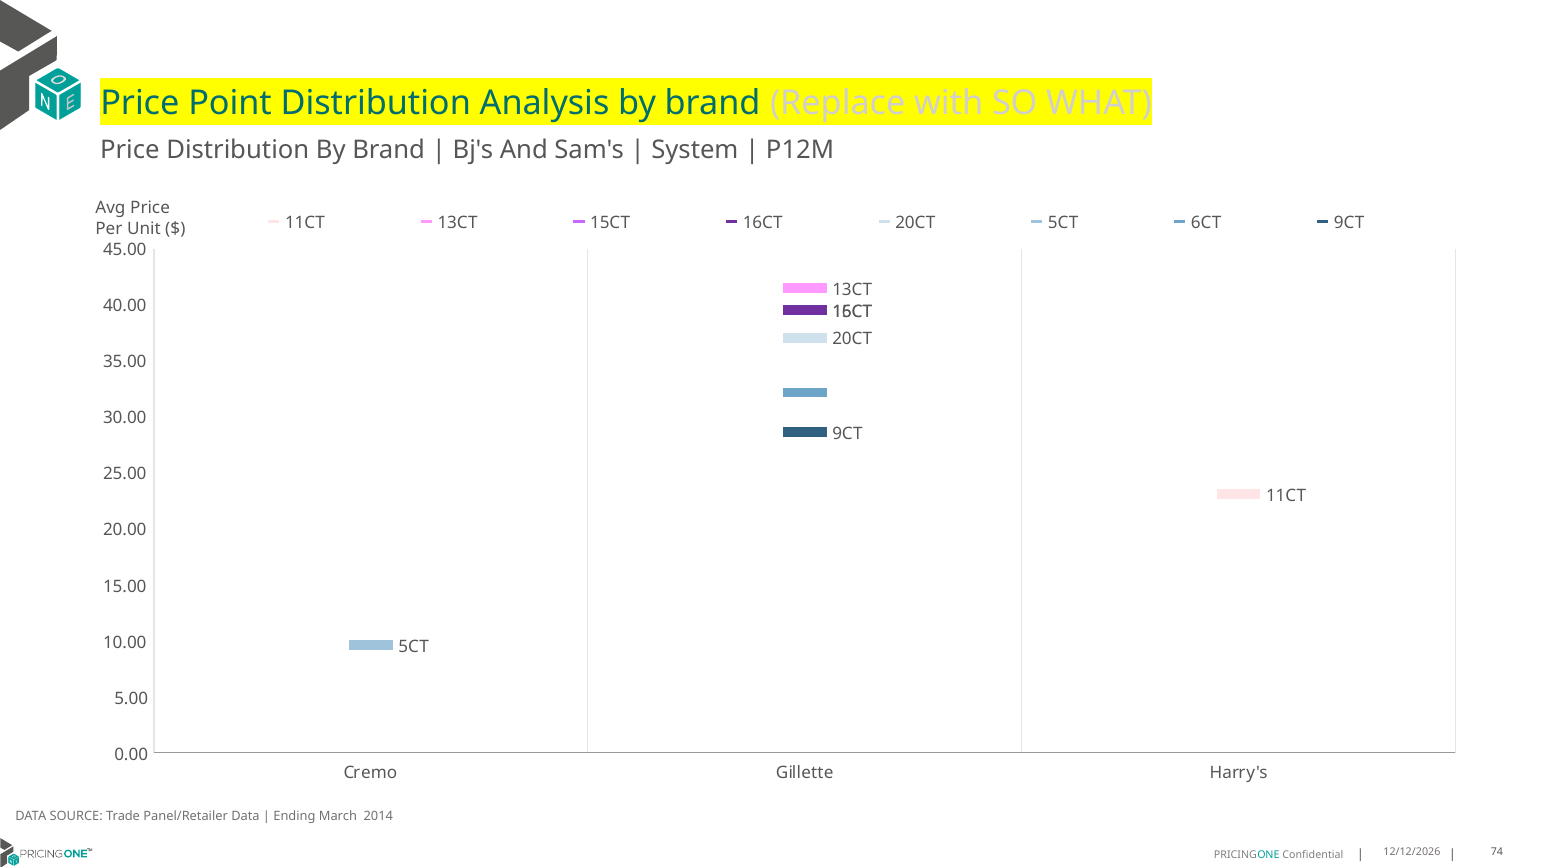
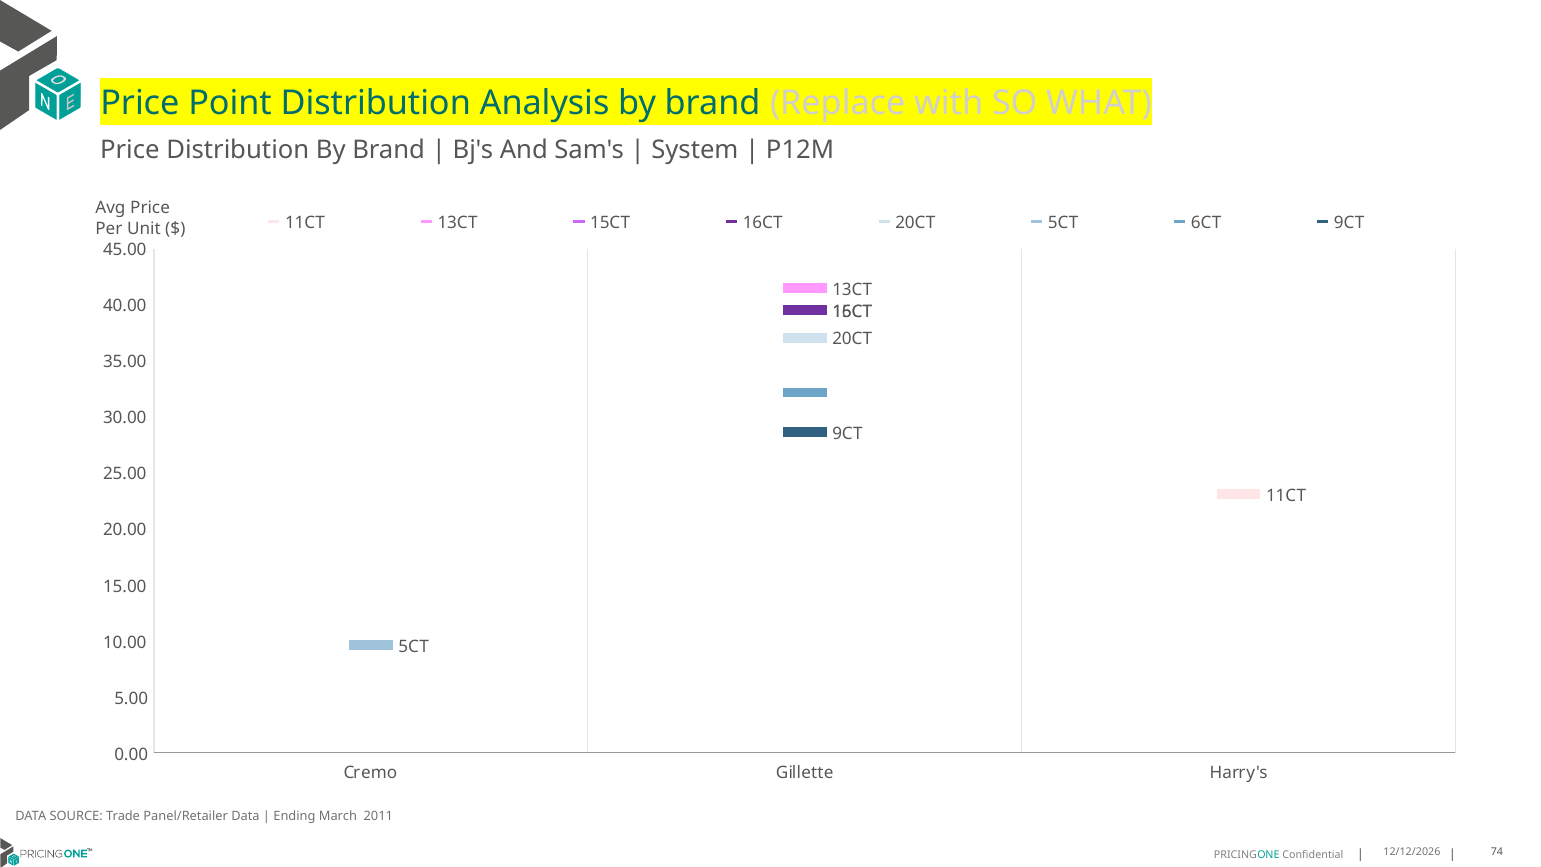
2014: 2014 -> 2011 (378, 816)
